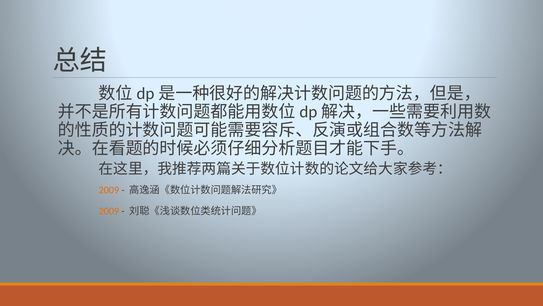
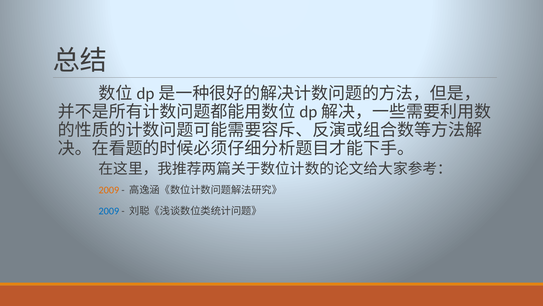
2009 colour: orange -> blue (109, 211)
